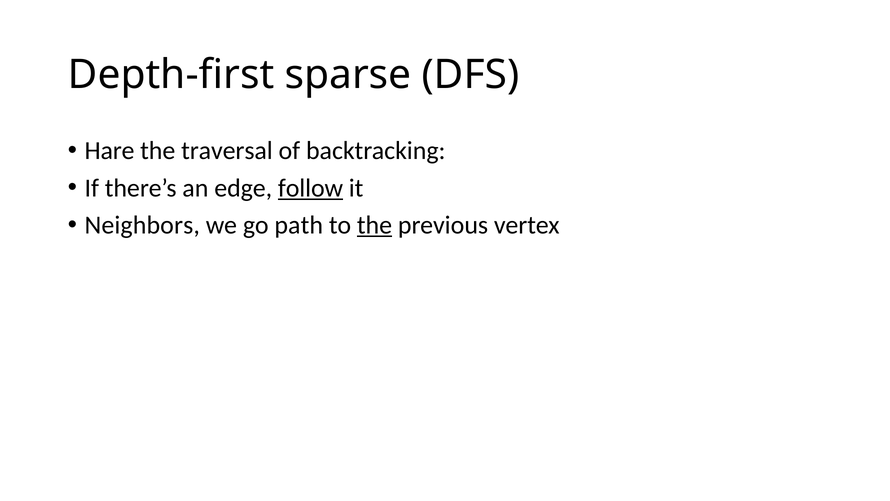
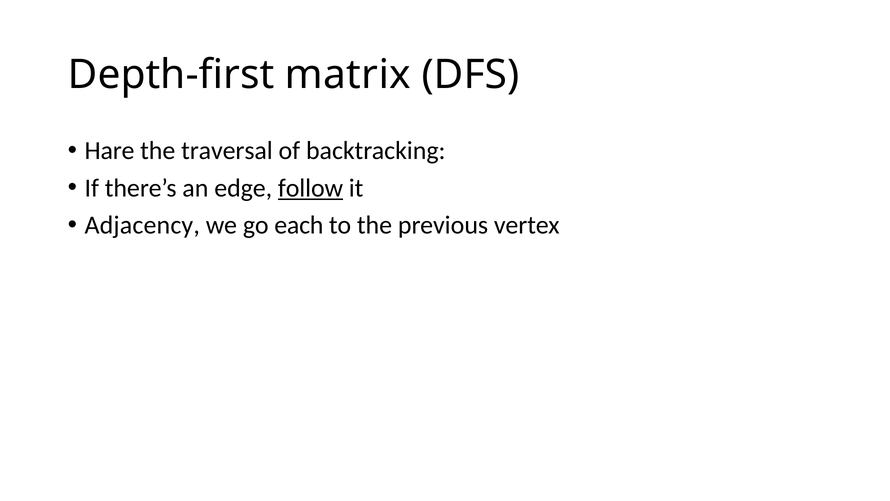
sparse: sparse -> matrix (348, 75)
Neighbors: Neighbors -> Adjacency (142, 225)
path: path -> each (299, 225)
the underline: present -> none (375, 225)
